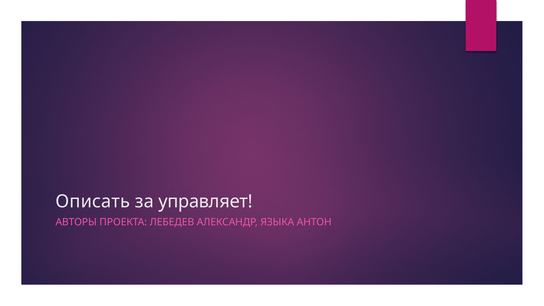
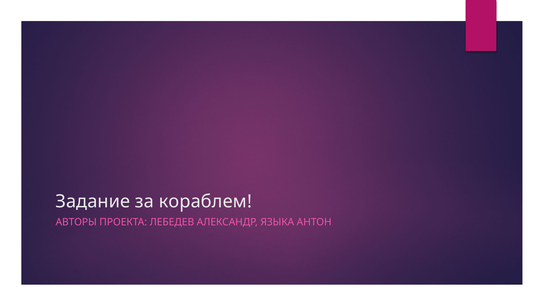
Описать: Описать -> Задание (93, 201)
управляет: управляет -> кораблем (205, 201)
